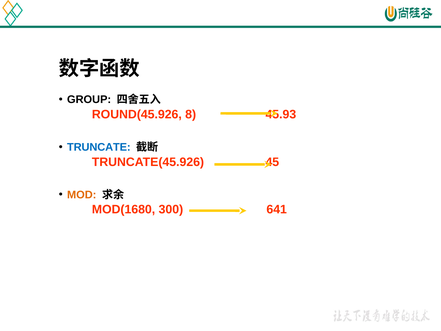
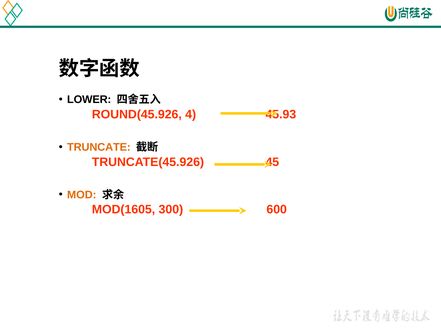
GROUP: GROUP -> LOWER (89, 99)
8: 8 -> 4 (191, 114)
TRUNCATE colour: blue -> orange (99, 147)
MOD(1680: MOD(1680 -> MOD(1605 (124, 209)
641: 641 -> 600 (277, 209)
